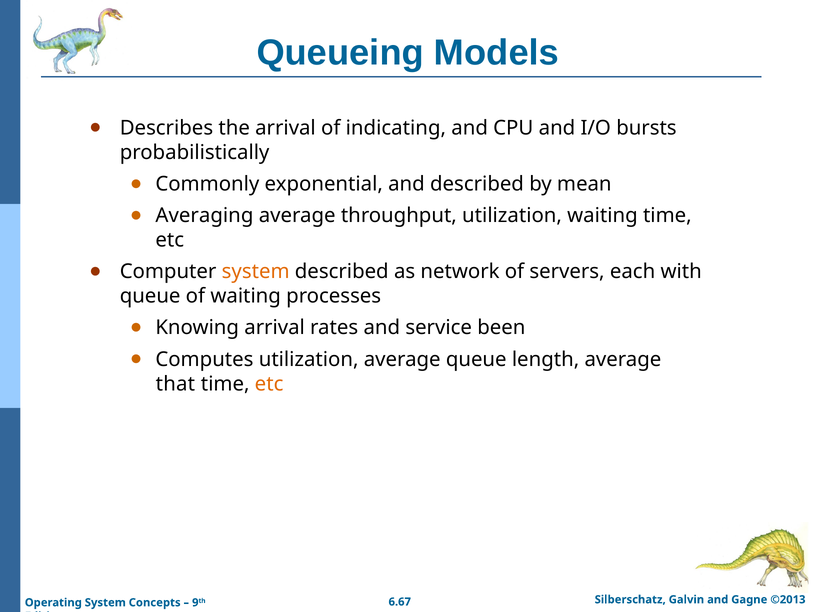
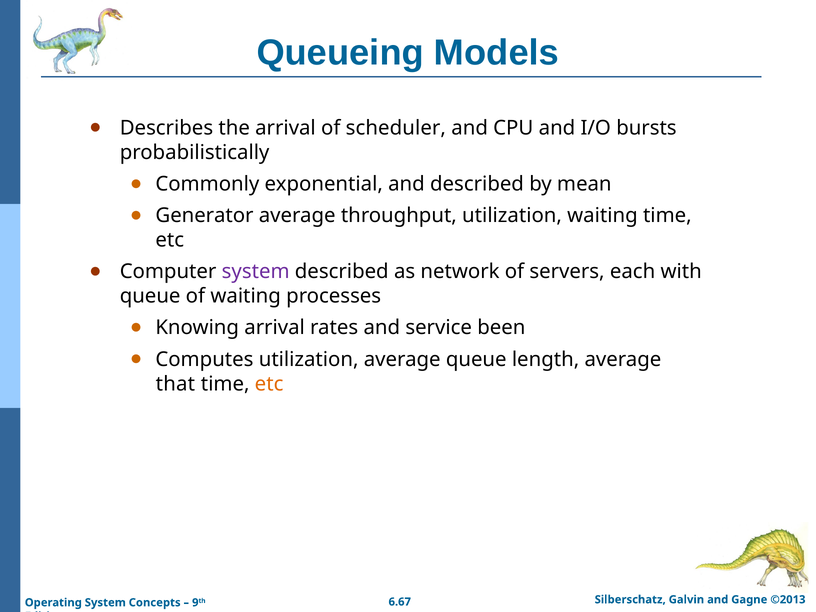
indicating: indicating -> scheduler (396, 128)
Averaging: Averaging -> Generator (204, 216)
system colour: orange -> purple (256, 272)
